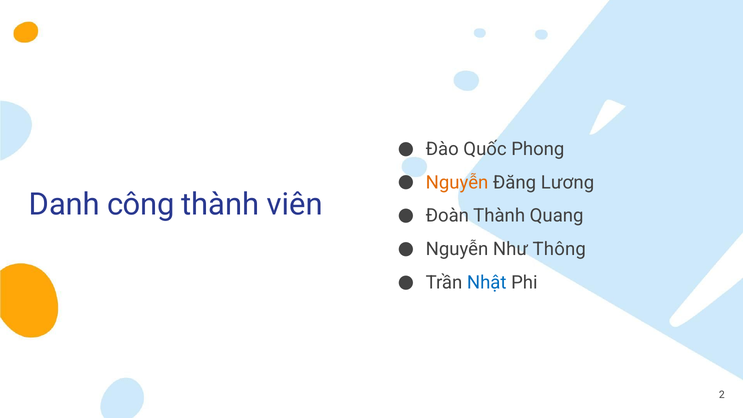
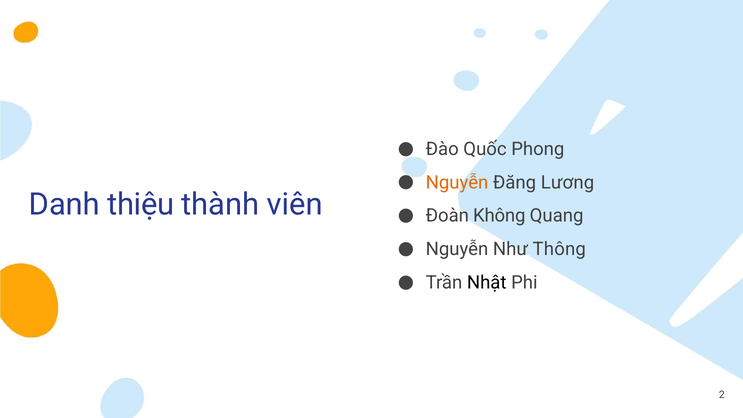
công: công -> thiệu (141, 205)
Đoàn Thành: Thành -> Không (499, 216)
Nhật colour: blue -> black (487, 283)
